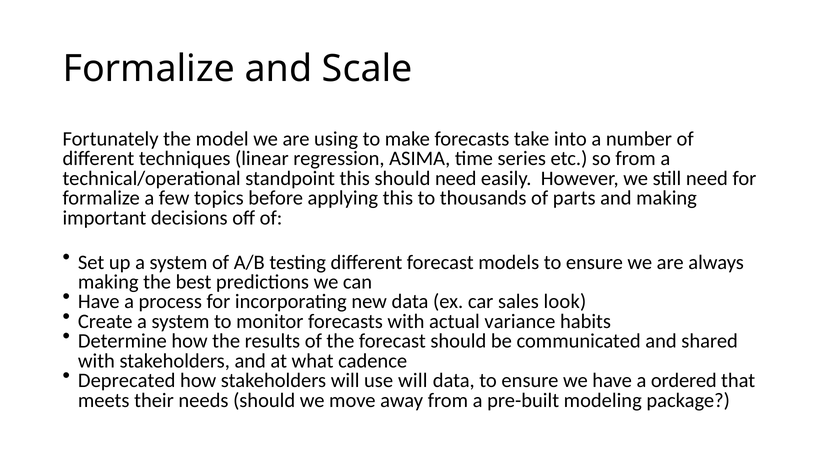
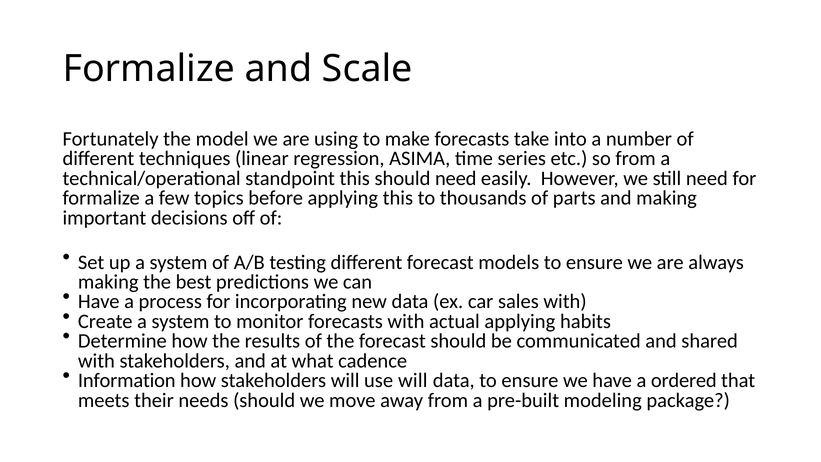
sales look: look -> with (565, 302)
actual variance: variance -> applying (520, 321)
Deprecated: Deprecated -> Information (127, 380)
